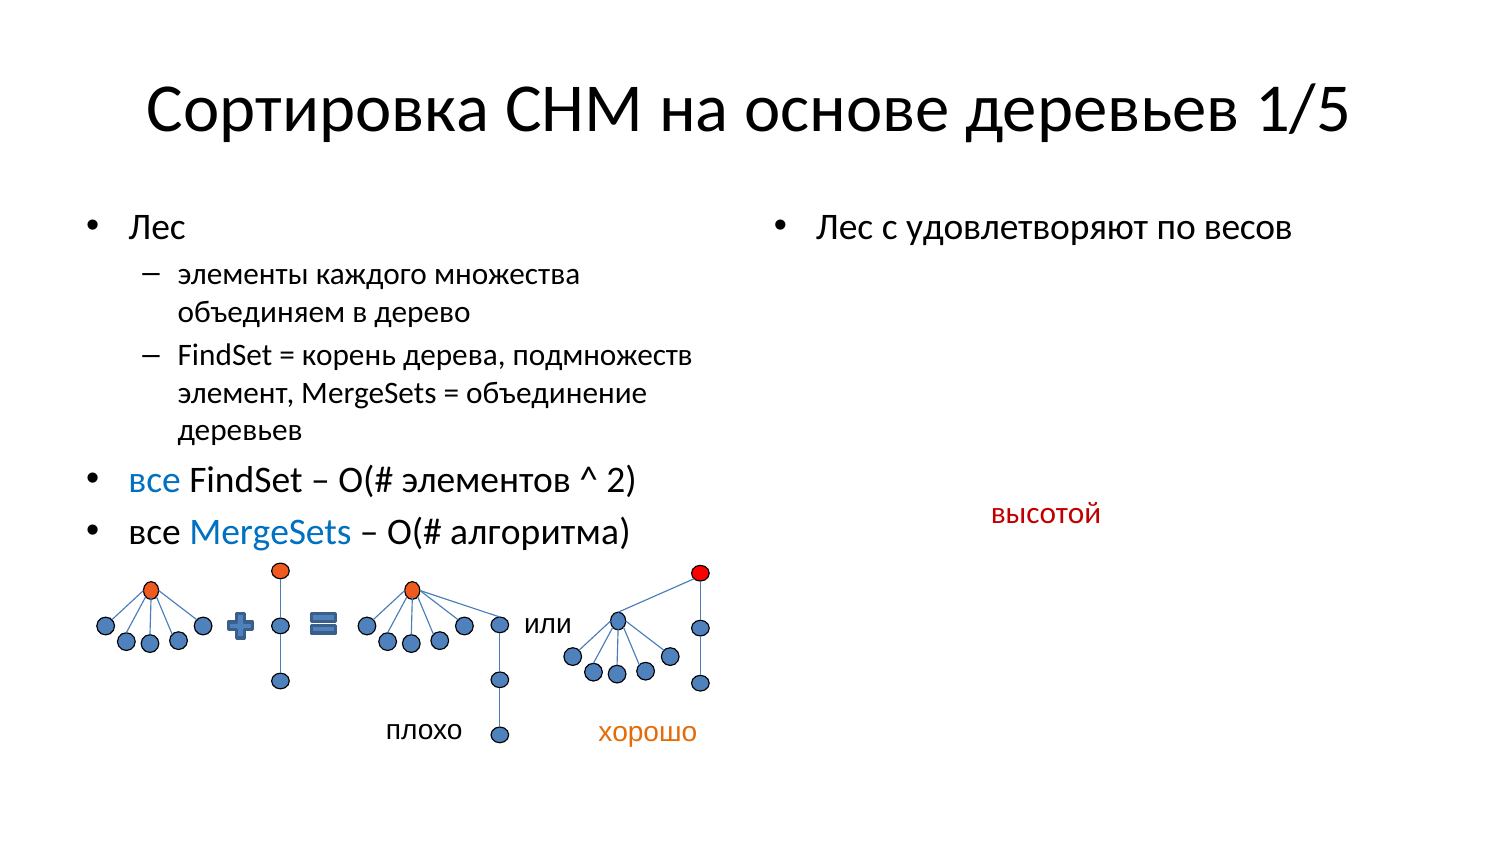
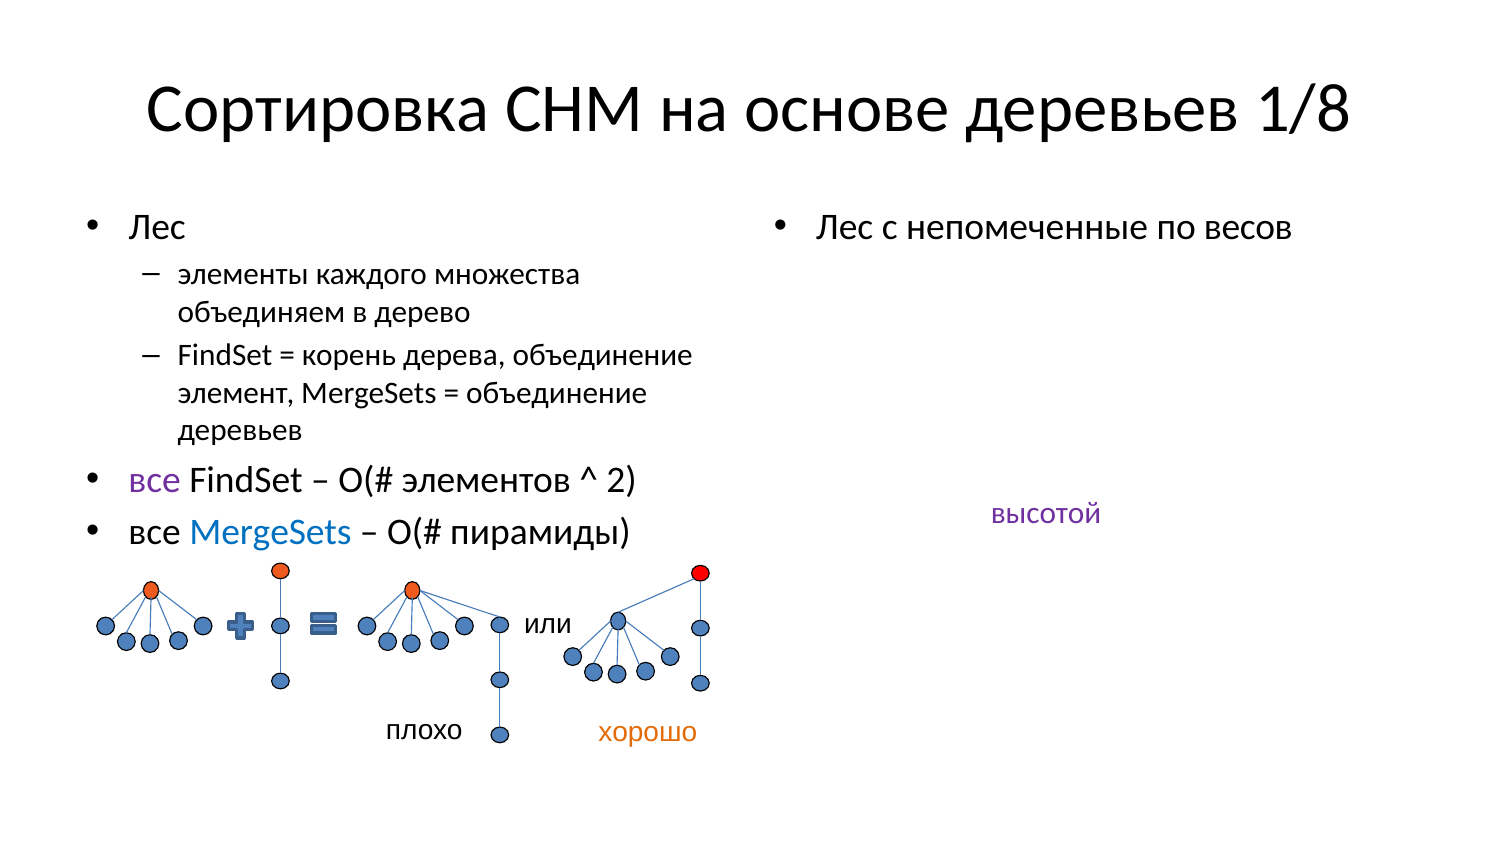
1/5: 1/5 -> 1/8 (1303, 109)
удовлетворяют: удовлетворяют -> непомеченные (1027, 228)
дерева подмножеств: подмножеств -> объединение (603, 356)
все colour: blue -> purple (155, 480)
высотой colour: red -> purple (1046, 514)
алгоритма: алгоритма -> пирамиды (541, 533)
